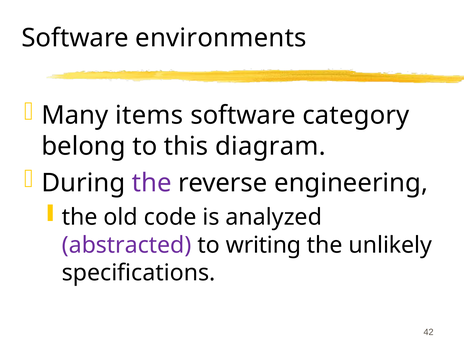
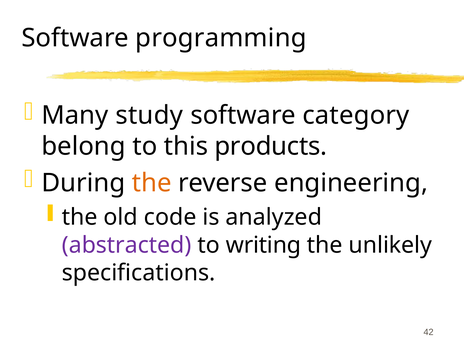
environments: environments -> programming (221, 38)
items: items -> study (149, 115)
diagram: diagram -> products (271, 146)
the colour: purple -> orange (152, 183)
